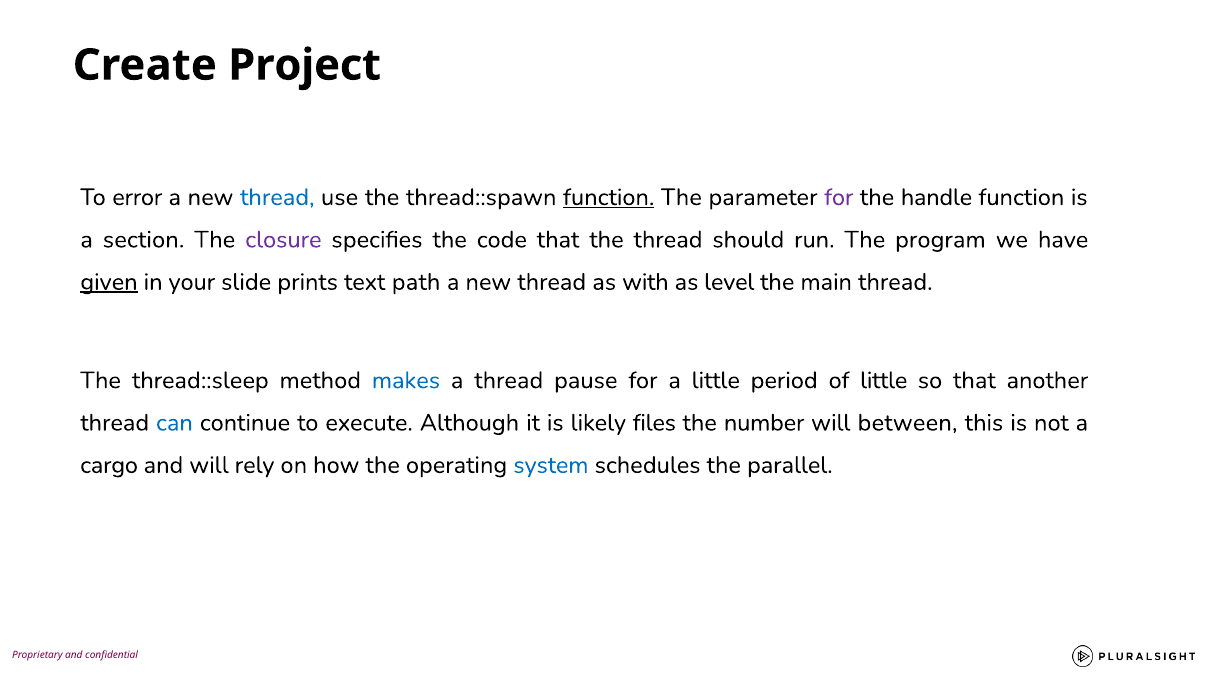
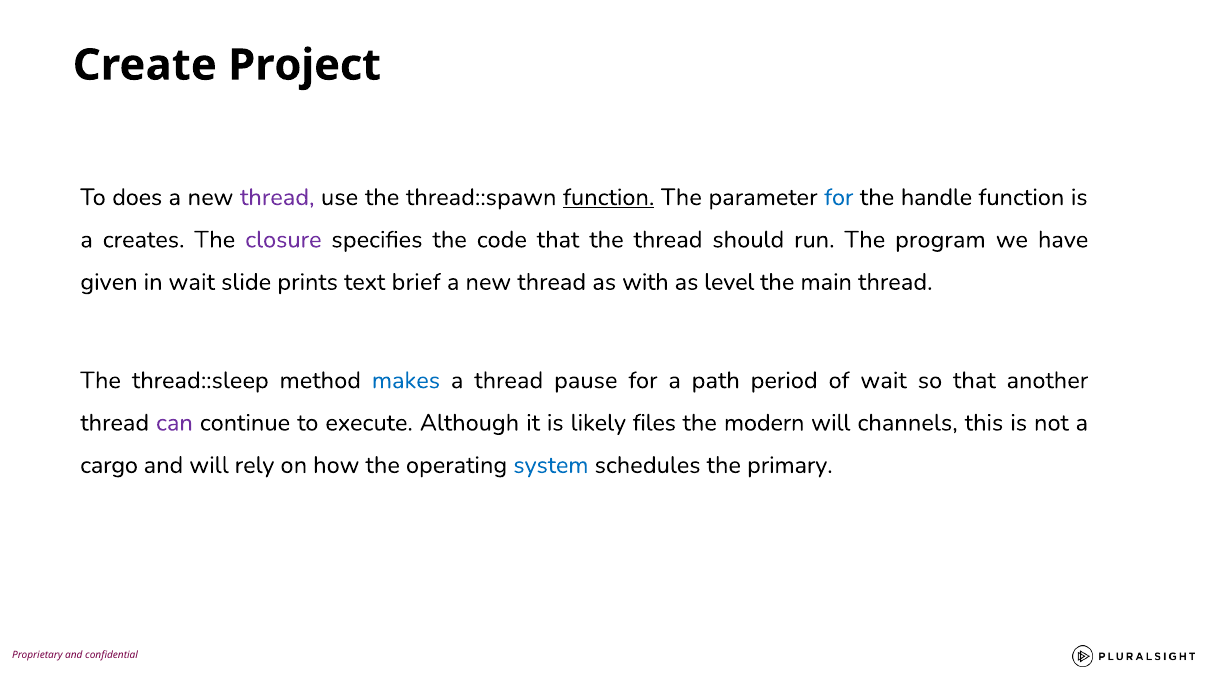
error: error -> does (137, 197)
thread colour: blue -> purple (277, 197)
for colour: purple -> blue (839, 197)
section: section -> creates (144, 240)
given underline: present -> none (109, 282)
in your: your -> wait (192, 282)
path: path -> brief (416, 282)
a little: little -> path (716, 381)
of little: little -> wait (884, 381)
can colour: blue -> purple (174, 423)
number: number -> modern (764, 423)
between: between -> channels (908, 423)
parallel: parallel -> primary (790, 465)
